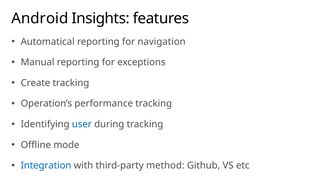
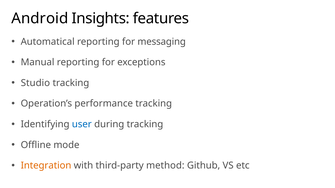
navigation: navigation -> messaging (162, 42)
Create: Create -> Studio (35, 83)
Integration colour: blue -> orange (46, 166)
